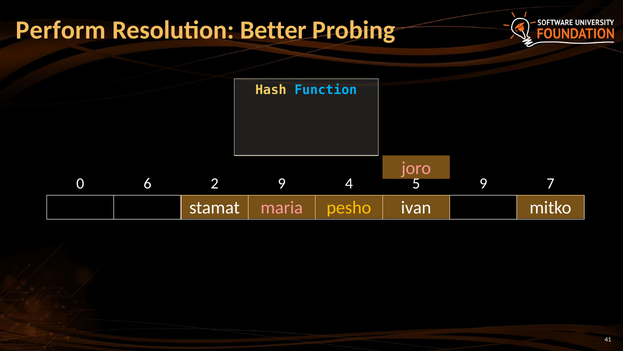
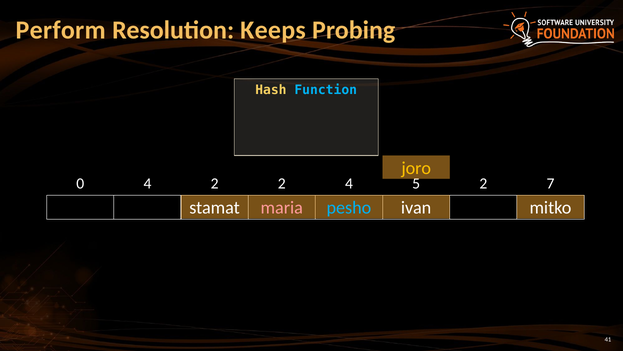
Better: Better -> Keeps (273, 30)
joro colour: pink -> yellow (416, 168)
0 6: 6 -> 4 (147, 183)
2 9: 9 -> 2 (282, 183)
5 9: 9 -> 2 (483, 183)
pesho colour: yellow -> light blue (349, 208)
